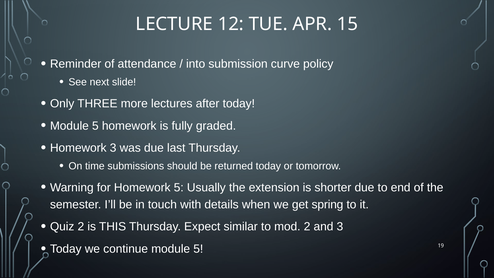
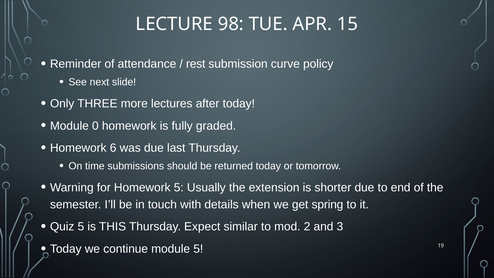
12: 12 -> 98 (231, 24)
into: into -> rest (196, 64)
5: 5 -> 0 (95, 126)
Homework 3: 3 -> 6 (113, 148)
Quiz 2: 2 -> 5 (81, 227)
